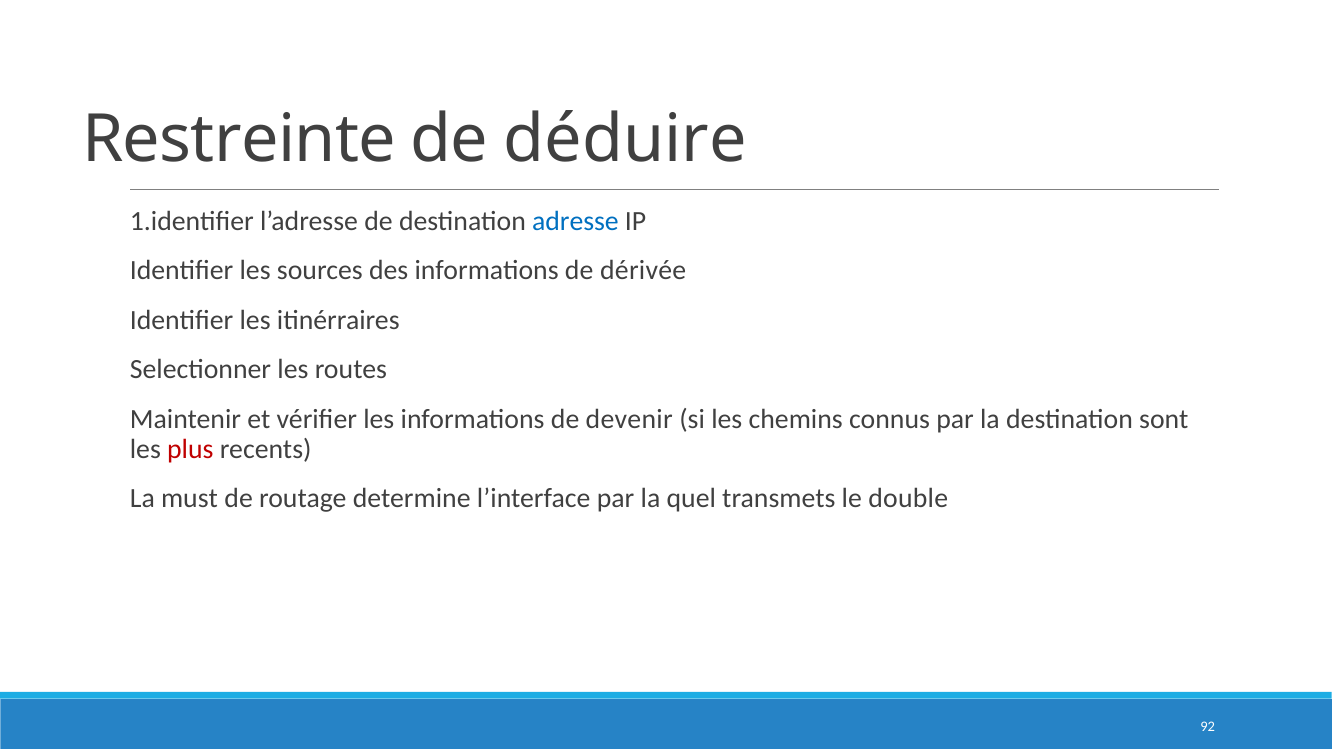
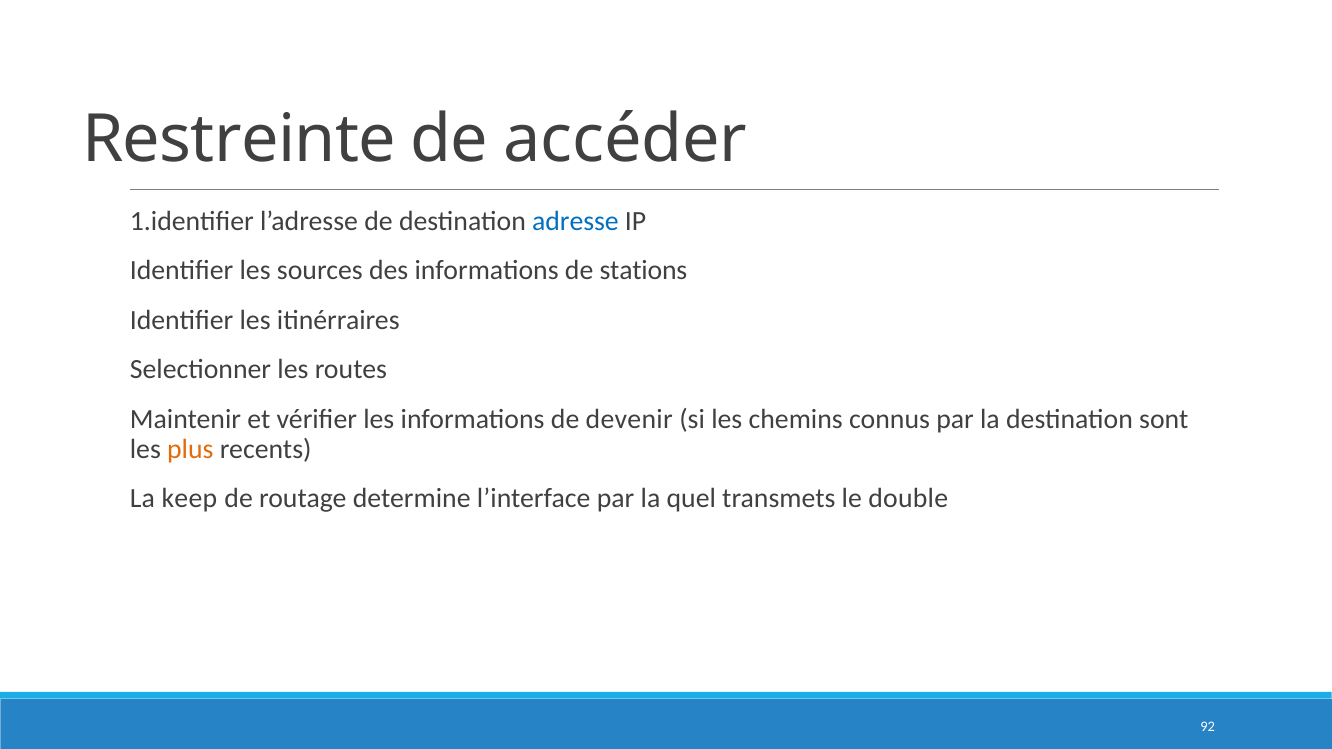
déduire: déduire -> accéder (626, 140)
dérivée: dérivée -> stations (643, 271)
plus colour: red -> orange (190, 449)
must: must -> keep (189, 498)
